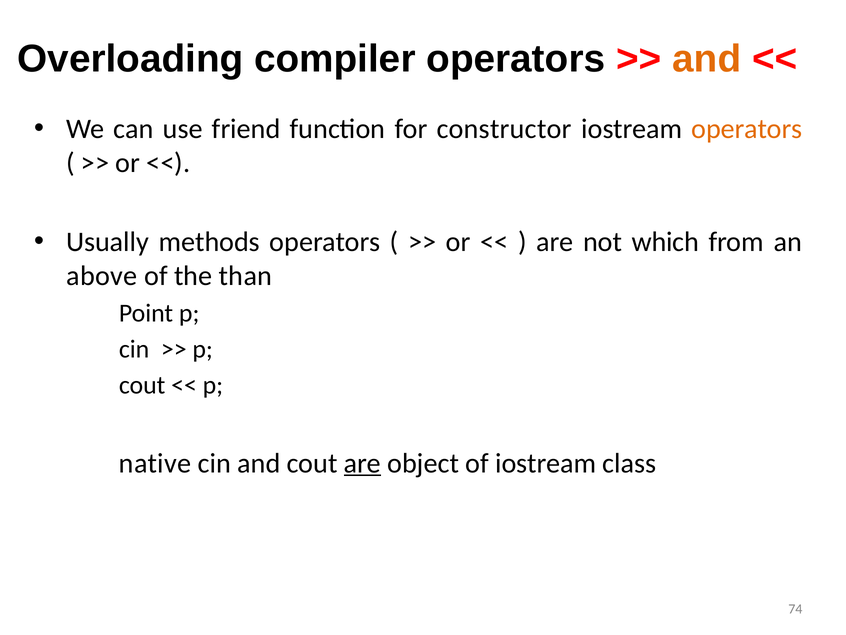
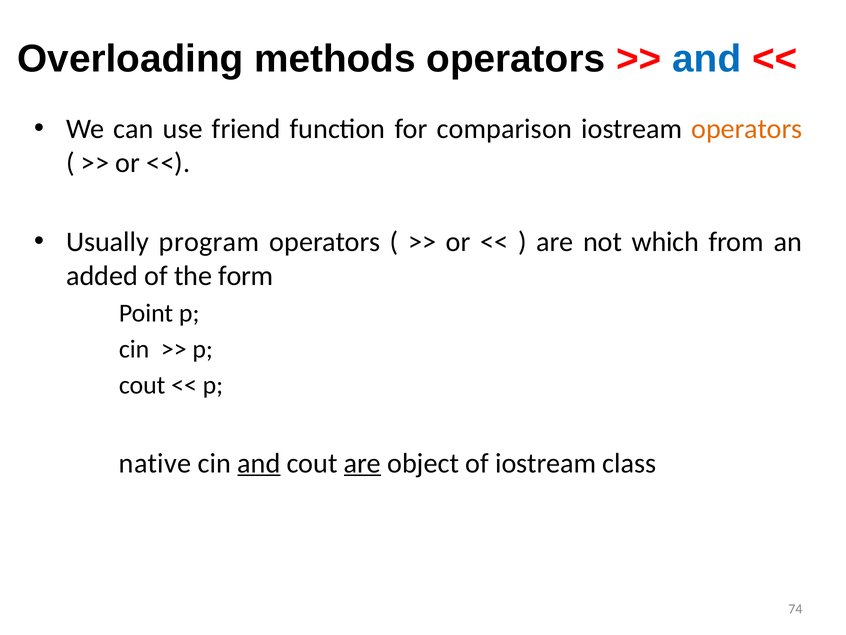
compiler: compiler -> methods (335, 59)
and colour: orange -> blue (707, 59)
constructor: constructor -> comparison (504, 129)
methods: methods -> program (209, 242)
above: above -> added (102, 275)
than: than -> form (246, 275)
and underline: none -> present (259, 463)
